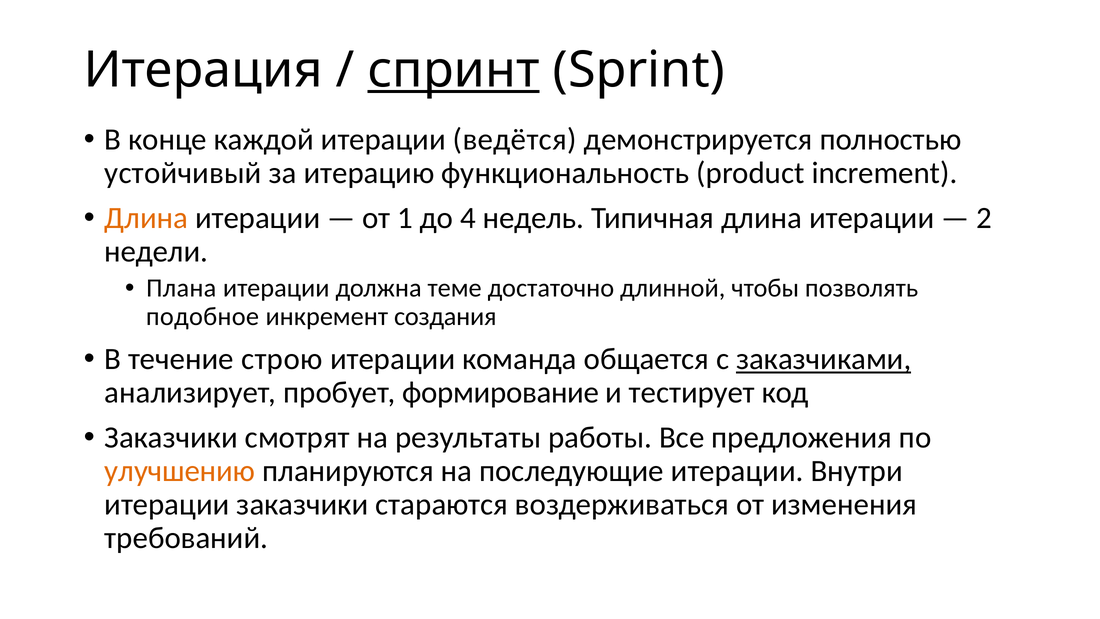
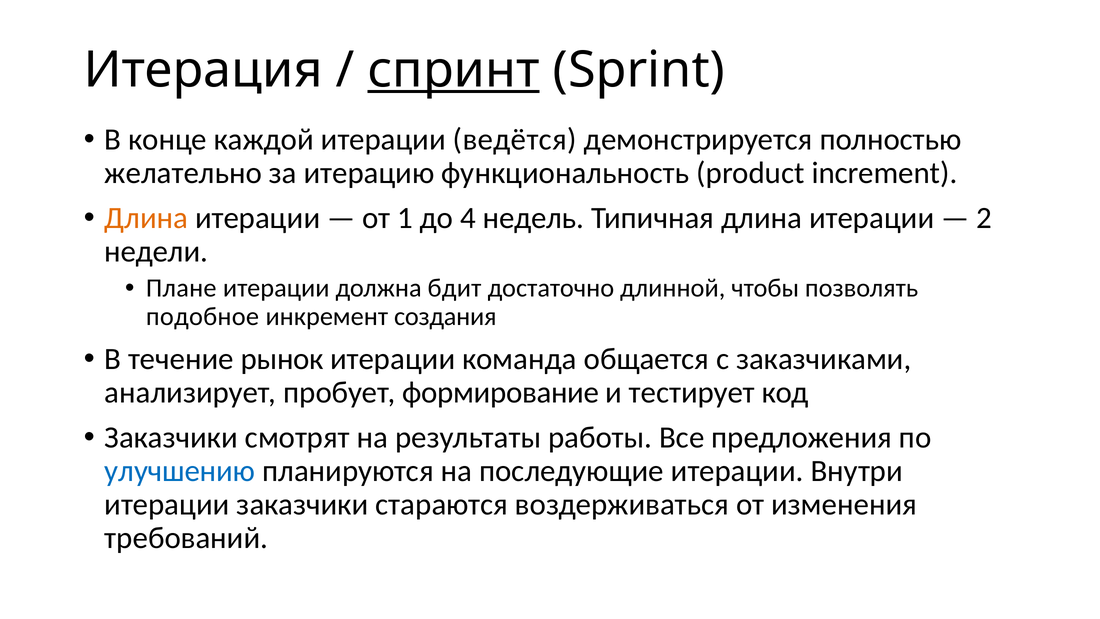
устойчивый: устойчивый -> желательно (183, 173)
Плана: Плана -> Плане (181, 288)
теме: теме -> бдит (454, 288)
строю: строю -> рынок (282, 359)
заказчиками underline: present -> none (824, 359)
улучшению colour: orange -> blue (180, 471)
